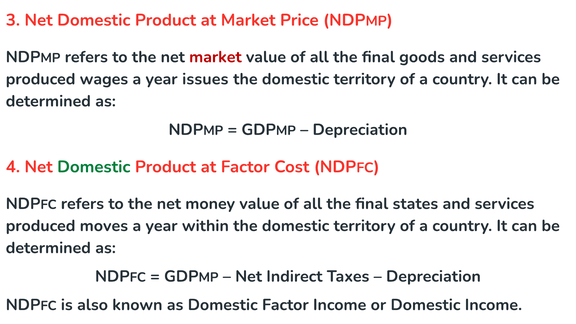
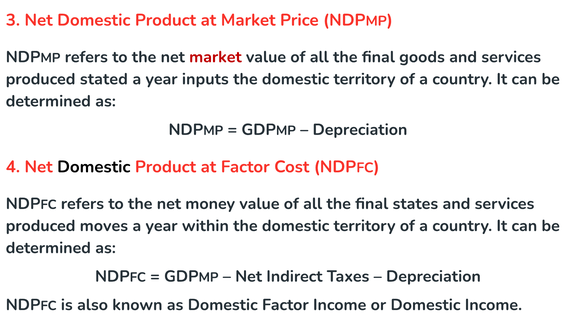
wages: wages -> stated (104, 79)
issues: issues -> inputs (205, 79)
Domestic colour: green -> black (94, 167)
